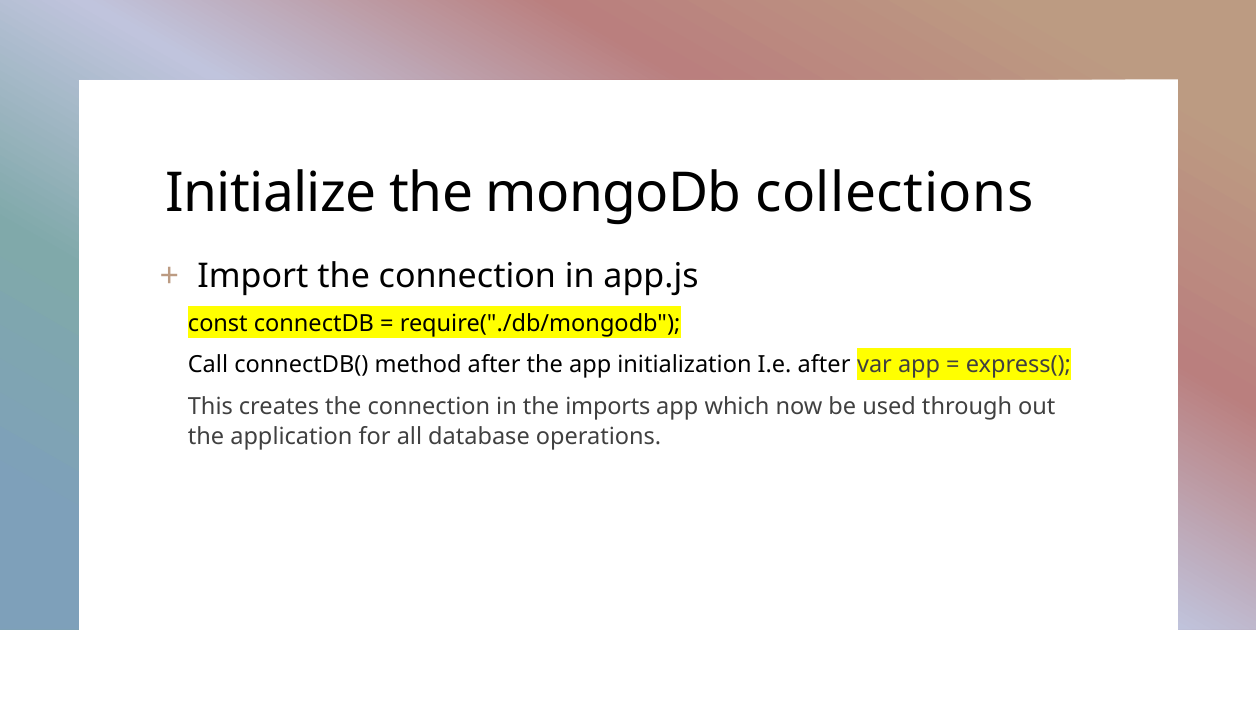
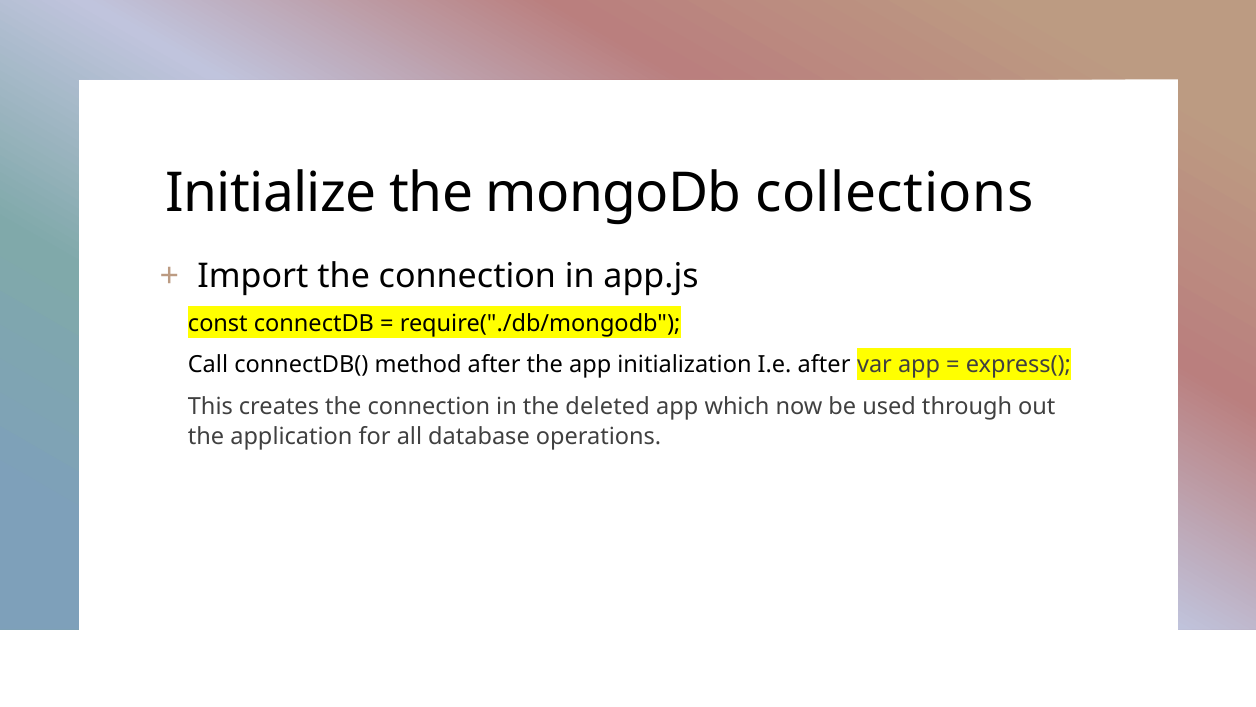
imports: imports -> deleted (608, 406)
